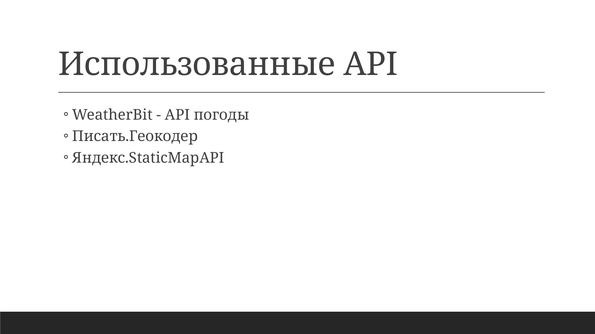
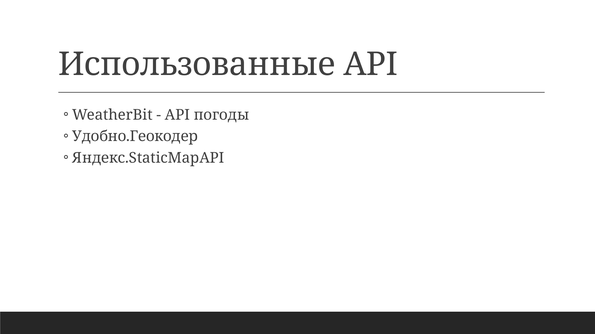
Писать.Геокодер: Писать.Геокодер -> Удобно.Геокодер (135, 137)
